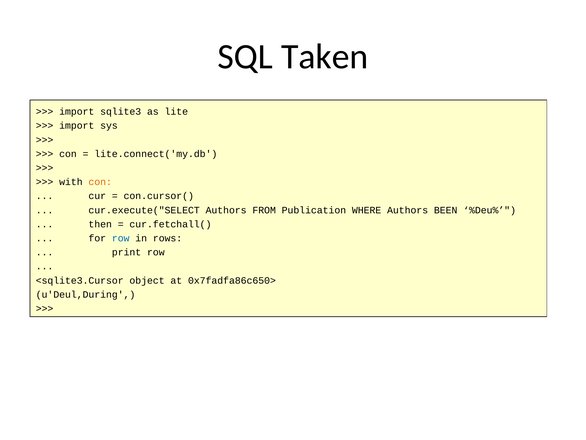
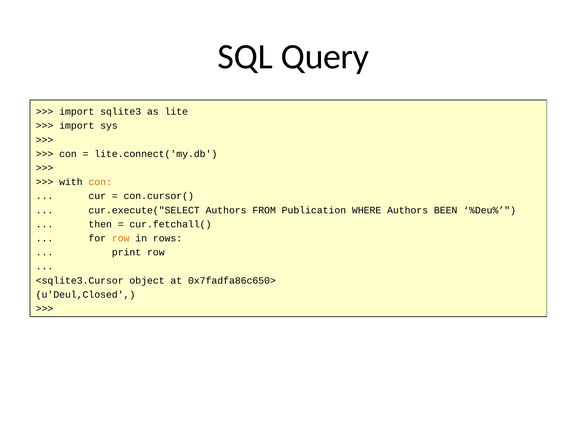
Taken: Taken -> Query (325, 57)
row colour: blue -> orange (121, 238)
u'Deul,During: u'Deul,During -> u'Deul,Closed (86, 294)
